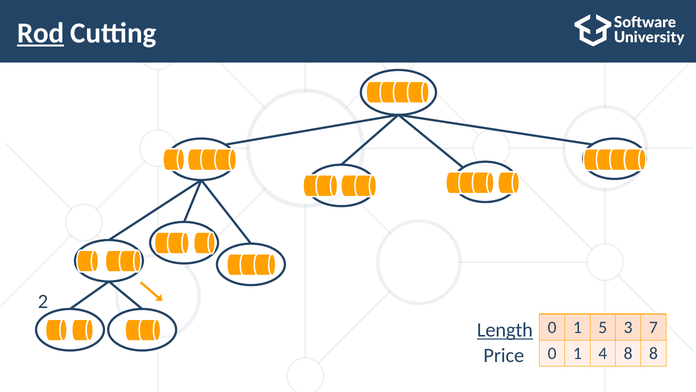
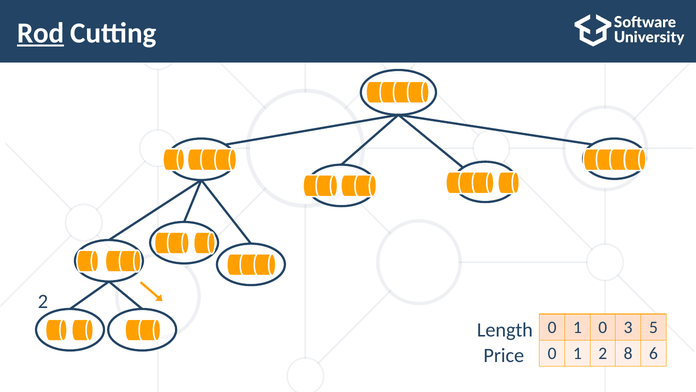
1 5: 5 -> 0 (603, 327)
7: 7 -> 5 (653, 327)
Length underline: present -> none (505, 330)
1 4: 4 -> 2 (603, 353)
8 8: 8 -> 6 (653, 353)
